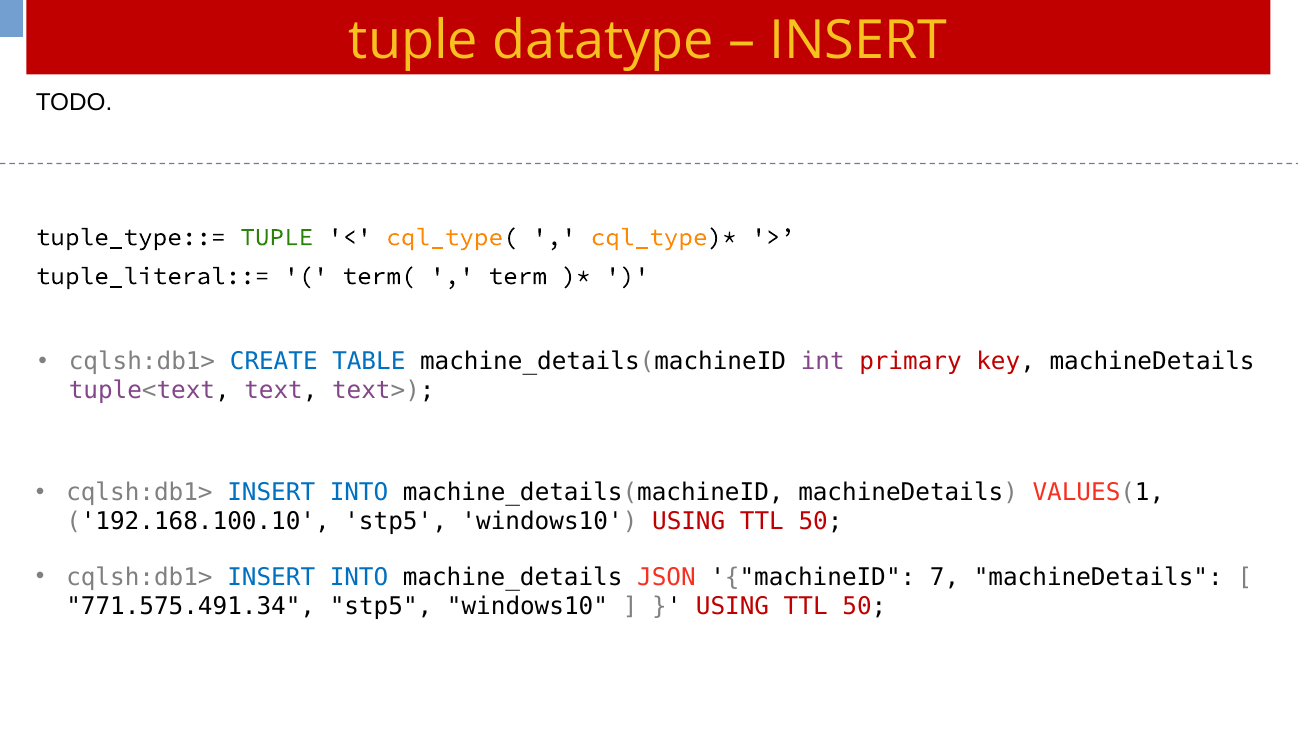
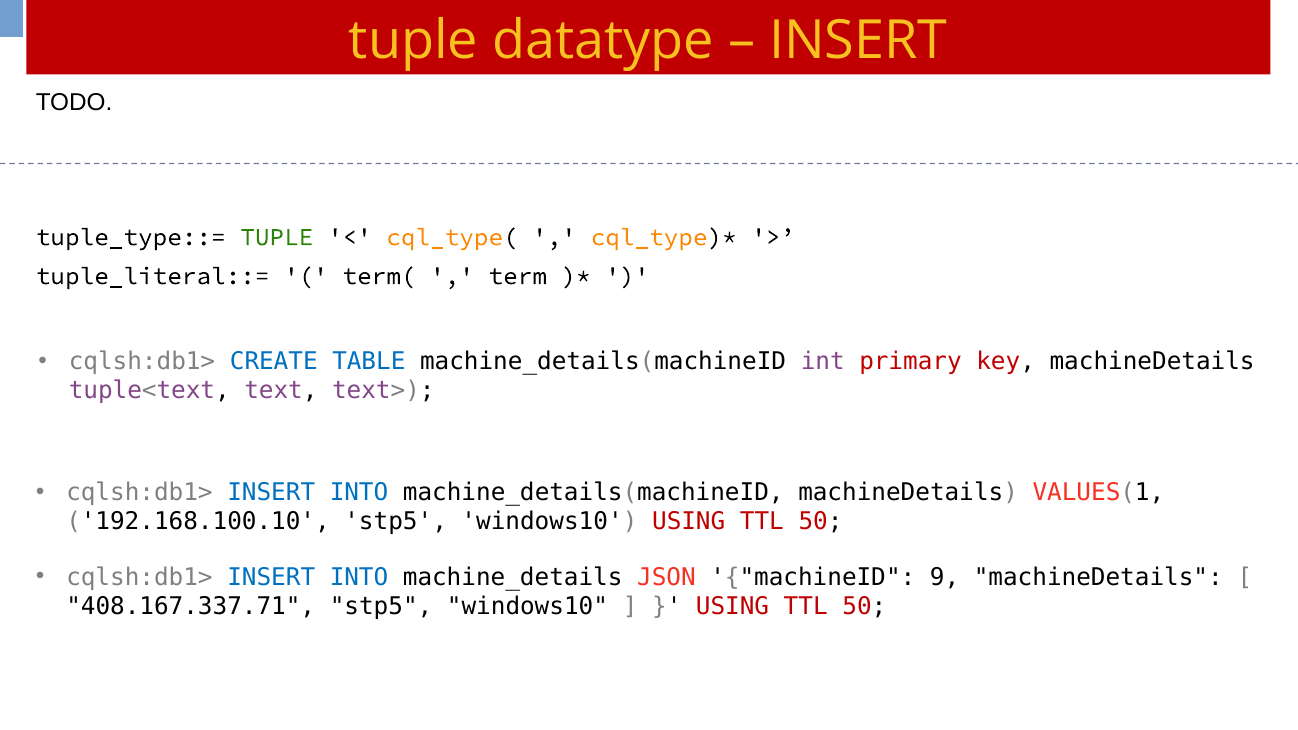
7: 7 -> 9 (944, 577)
771.575.491.34: 771.575.491.34 -> 408.167.337.71 (191, 606)
